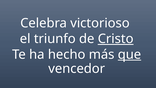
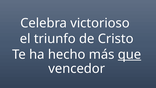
Cristo underline: present -> none (116, 39)
